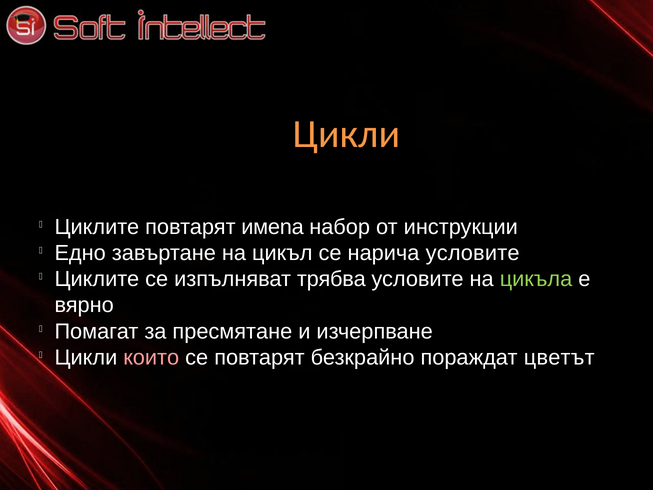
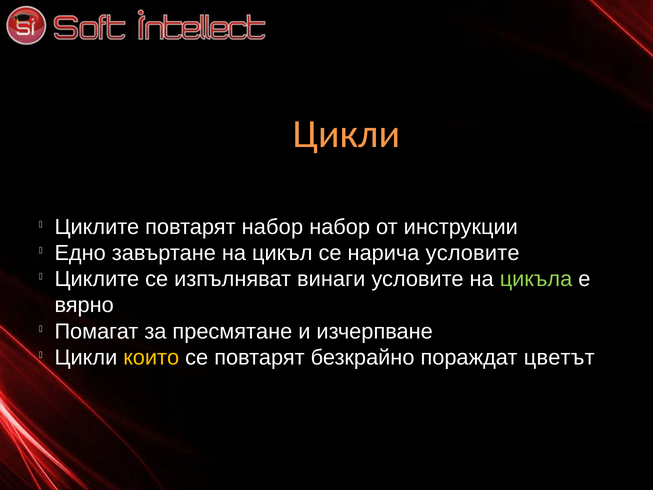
повтарят имena: имena -> набор (272, 227)
трябва: трябва -> винаги (331, 279)
които colour: pink -> yellow (151, 357)
